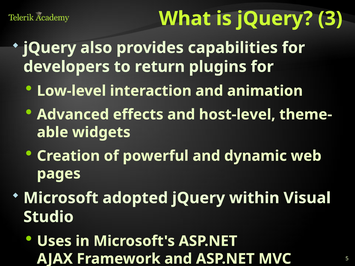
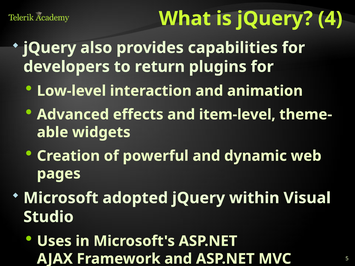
3: 3 -> 4 (330, 19)
host-level: host-level -> item-level (237, 115)
